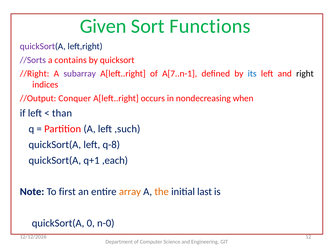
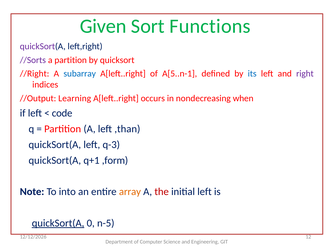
a contains: contains -> partition (71, 60)
subarray colour: purple -> blue (80, 74)
A[7..n-1: A[7..n-1 -> A[5..n-1 (180, 74)
right colour: black -> purple (305, 74)
Conquer: Conquer -> Learning (75, 98)
than: than -> code (62, 113)
,such: ,such -> ,than (127, 129)
q-8: q-8 -> q-3 (111, 145)
,each: ,each -> ,form (115, 160)
first: first -> into (67, 192)
the colour: orange -> red (162, 192)
initial last: last -> left (205, 192)
quickSort(A underline: none -> present (58, 223)
n-0: n-0 -> n-5 (106, 223)
